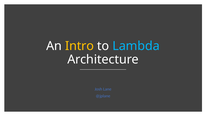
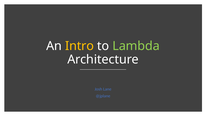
Lambda colour: light blue -> light green (136, 46)
